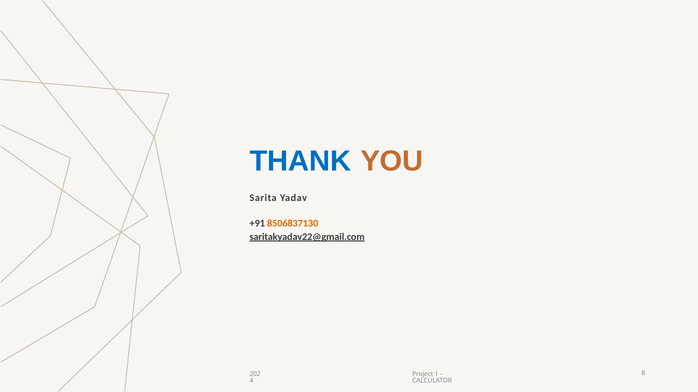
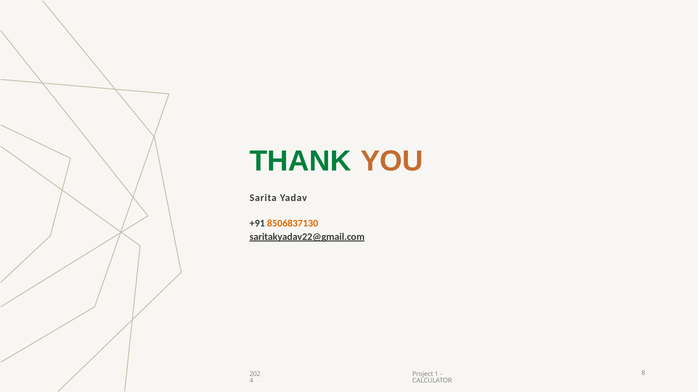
THANK colour: blue -> green (300, 161)
